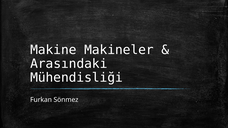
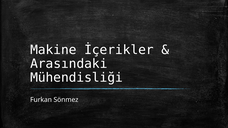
Makineler: Makineler -> İçerikler (119, 50)
